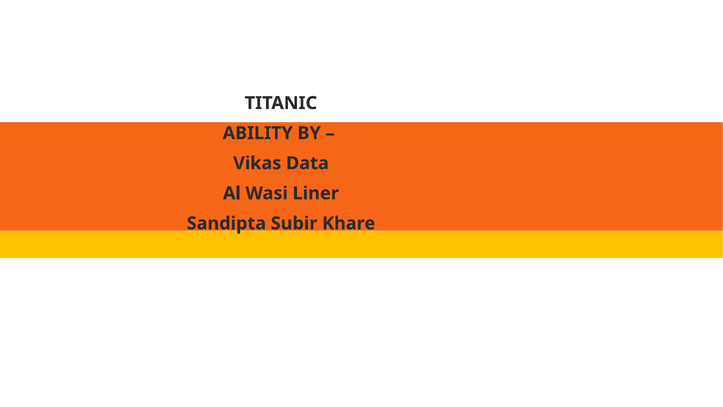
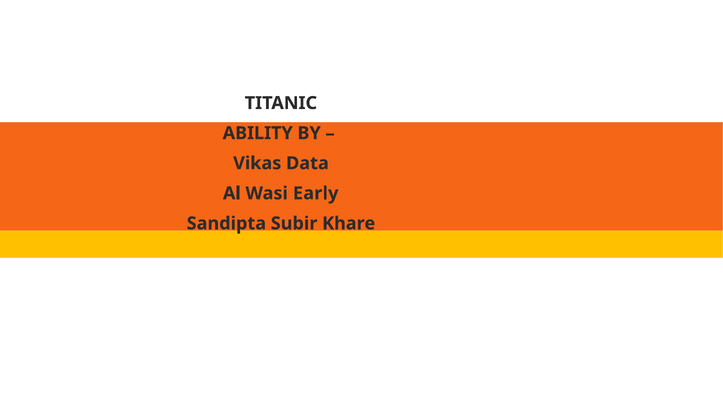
Liner: Liner -> Early (316, 193)
